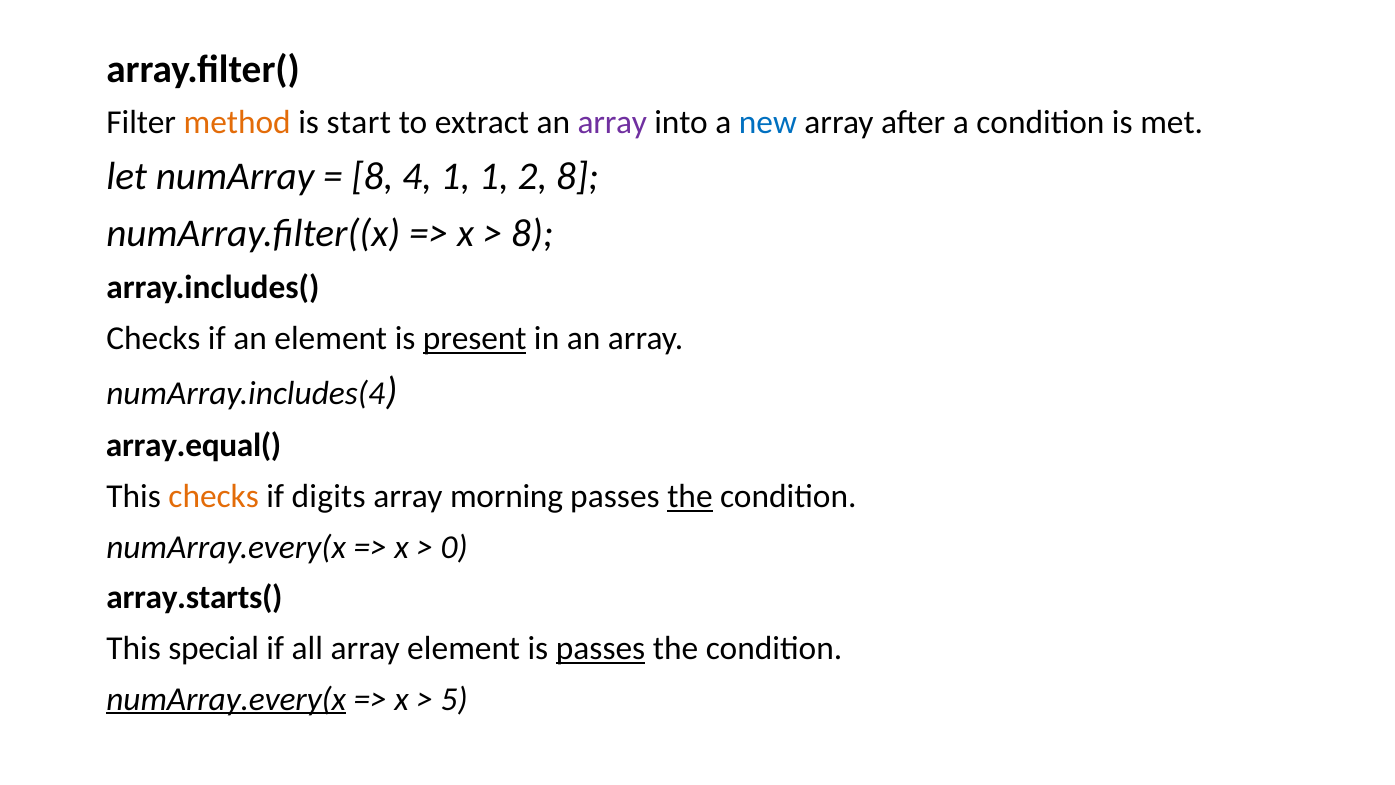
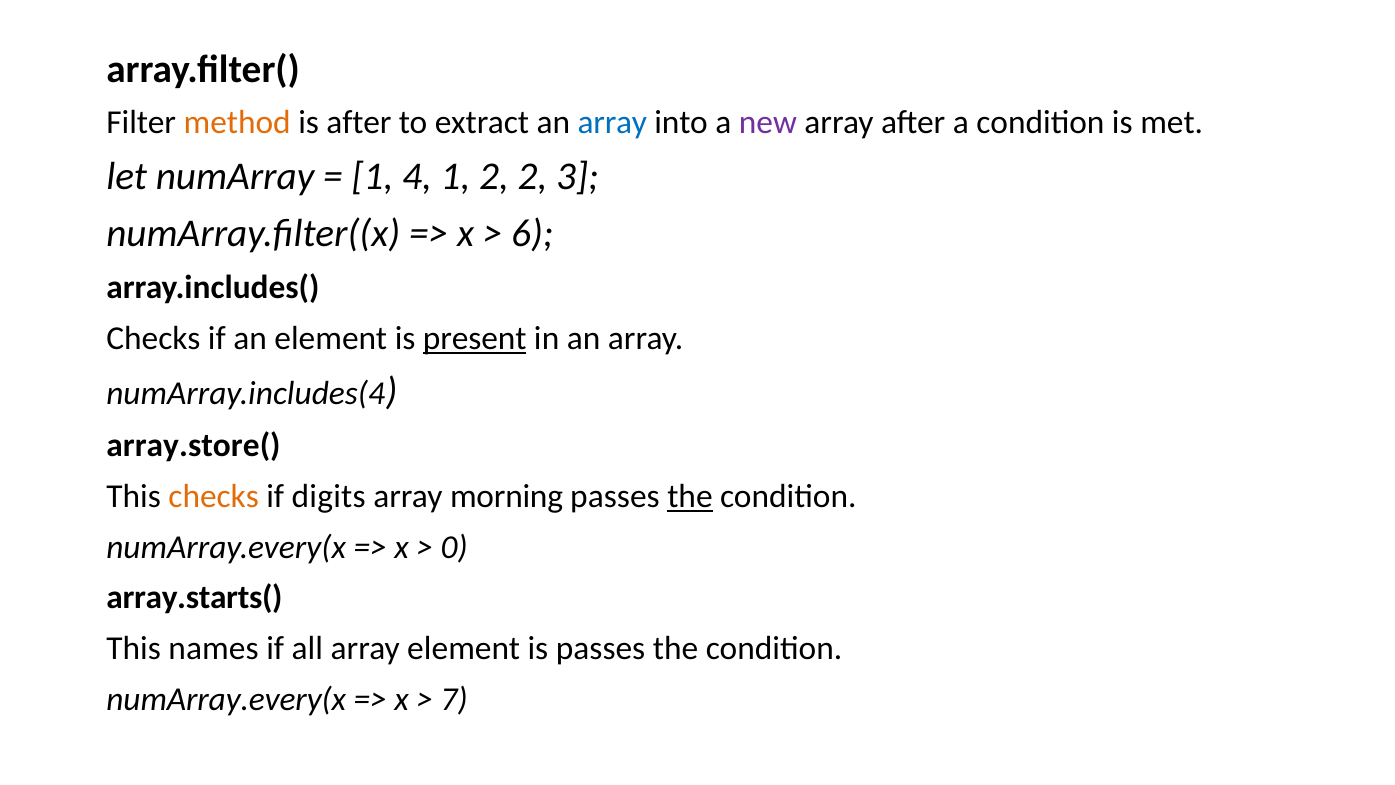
is start: start -> after (359, 123)
array colour: purple -> blue (612, 123)
new colour: blue -> purple (768, 123)
8: 8 -> 1 (372, 177)
1 1: 1 -> 2 (494, 177)
2 8: 8 -> 3 (577, 177)
8: 8 -> 6 (532, 234)
array.equal(: array.equal( -> array.store( (193, 446)
special: special -> names (214, 648)
passes underline: present -> none (601, 648)
numArray.every(x underline: present -> none (226, 699)
5: 5 -> 7 (454, 699)
